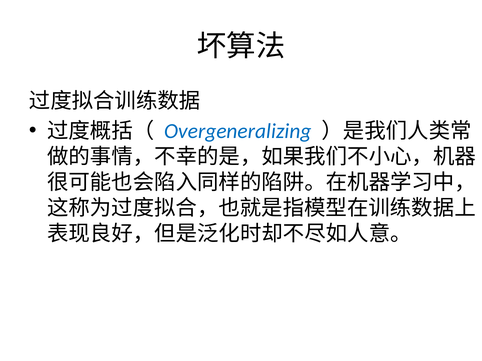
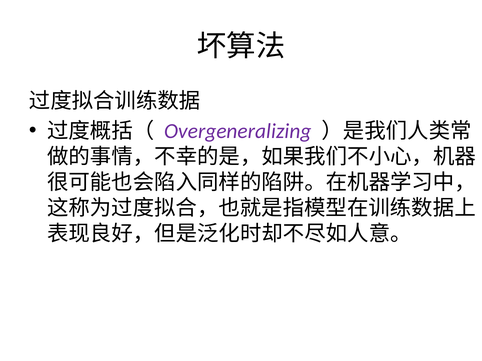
Overgeneralizing colour: blue -> purple (238, 131)
